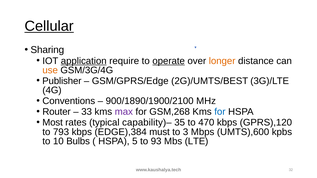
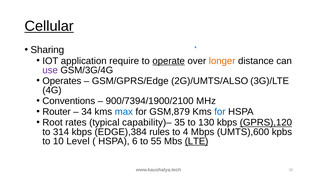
application underline: present -> none (84, 61)
use colour: orange -> purple (50, 70)
Publisher: Publisher -> Operates (62, 81)
2G)/UMTS/BEST: 2G)/UMTS/BEST -> 2G)/UMTS/ALSO (210, 81)
900/1890/1900/2100: 900/1890/1900/2100 -> 900/7394/1900/2100 (150, 101)
33: 33 -> 34 (87, 112)
max colour: purple -> blue (124, 112)
GSM,268: GSM,268 -> GSM,879 (170, 112)
Most: Most -> Root (53, 123)
470: 470 -> 130 (206, 123)
GPRS),120 underline: none -> present (266, 123)
793: 793 -> 314 (61, 132)
must: must -> rules (160, 132)
3: 3 -> 4 (186, 132)
Bulbs: Bulbs -> Level (78, 141)
5: 5 -> 6 (135, 141)
93: 93 -> 55 (156, 141)
LTE underline: none -> present (197, 141)
